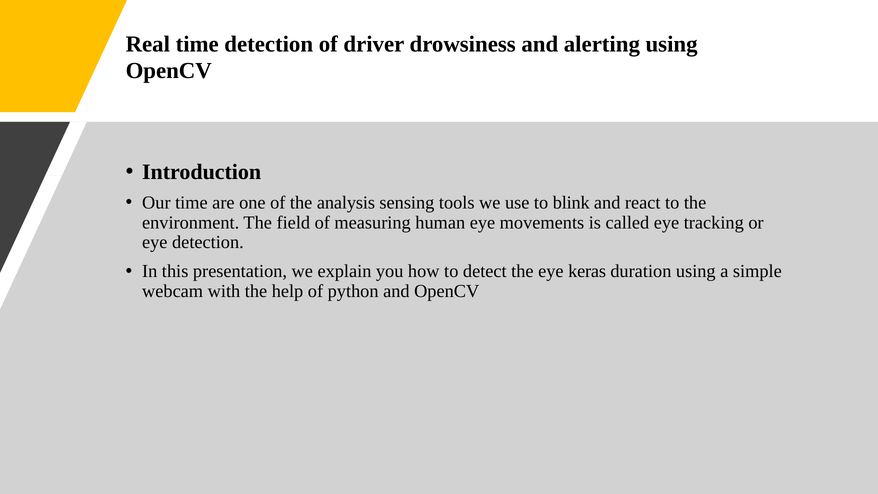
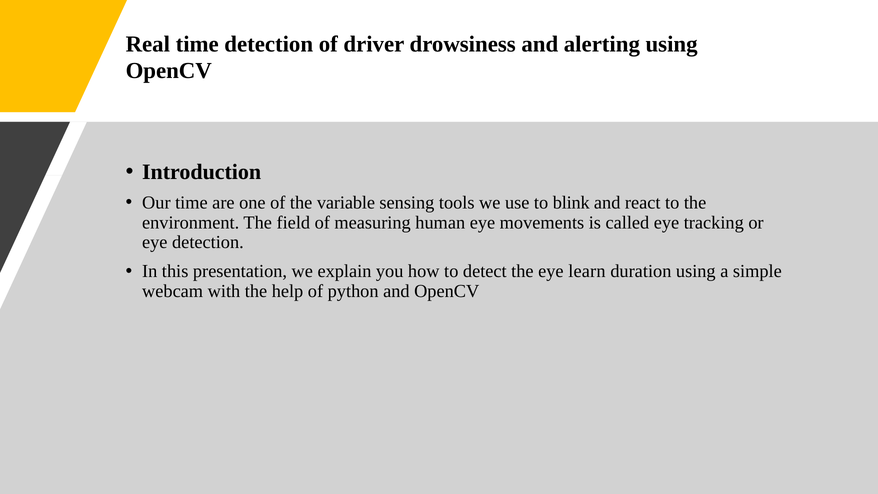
analysis: analysis -> variable (346, 203)
keras: keras -> learn (587, 271)
